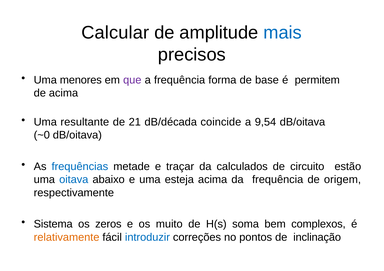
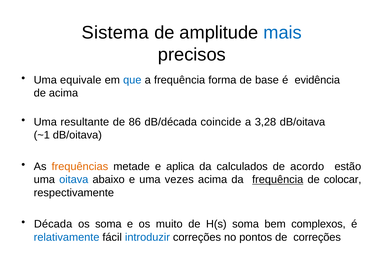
Calcular: Calcular -> Sistema (115, 33)
menores: menores -> equivale (81, 80)
que colour: purple -> blue (132, 80)
permitem: permitem -> evidência (317, 80)
21: 21 -> 86 (135, 122)
9,54: 9,54 -> 3,28 (265, 122)
~0: ~0 -> ~1 (42, 135)
frequências colour: blue -> orange (80, 167)
traçar: traçar -> aplica (180, 167)
circuito: circuito -> acordo (307, 167)
esteja: esteja -> vezes (179, 180)
frequência underline: none -> present (278, 180)
origem: origem -> colocar (343, 180)
Sistema: Sistema -> Década (53, 225)
os zeros: zeros -> soma (108, 225)
relativamente colour: orange -> blue (67, 238)
de inclinação: inclinação -> correções (317, 238)
